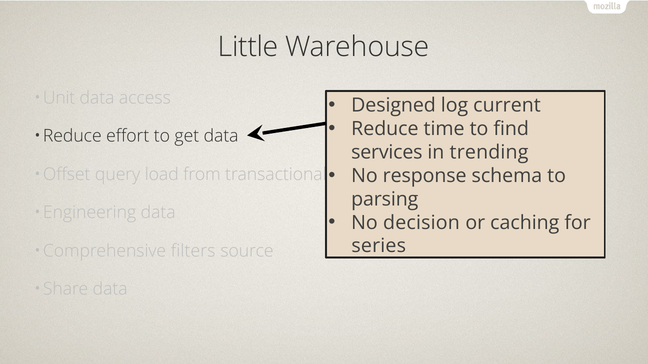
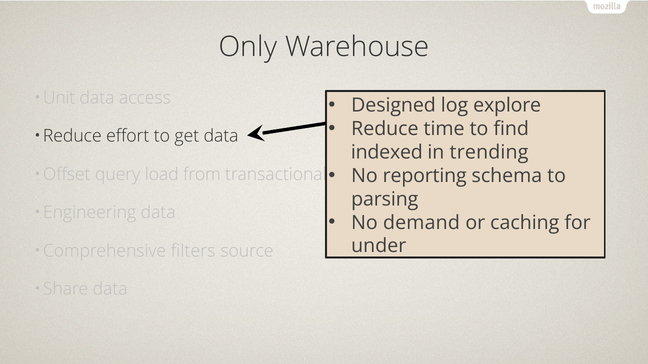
Little: Little -> Only (248, 47)
current: current -> explore (507, 105)
services: services -> indexed (387, 152)
response: response -> reporting (425, 176)
decision: decision -> demand (421, 223)
series: series -> under (379, 246)
